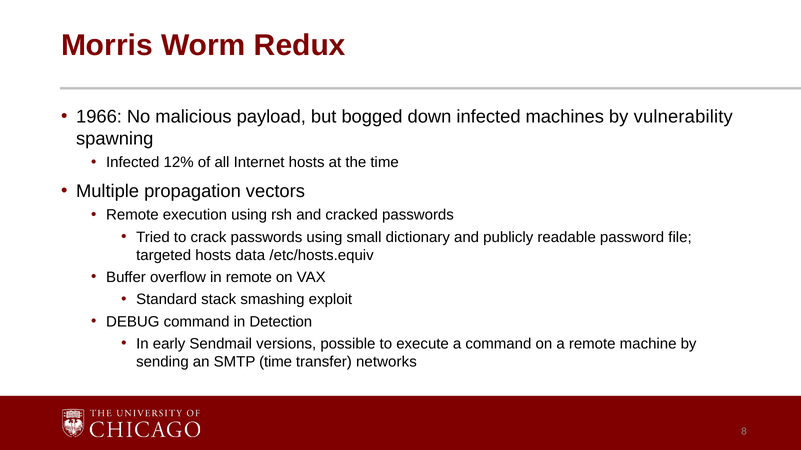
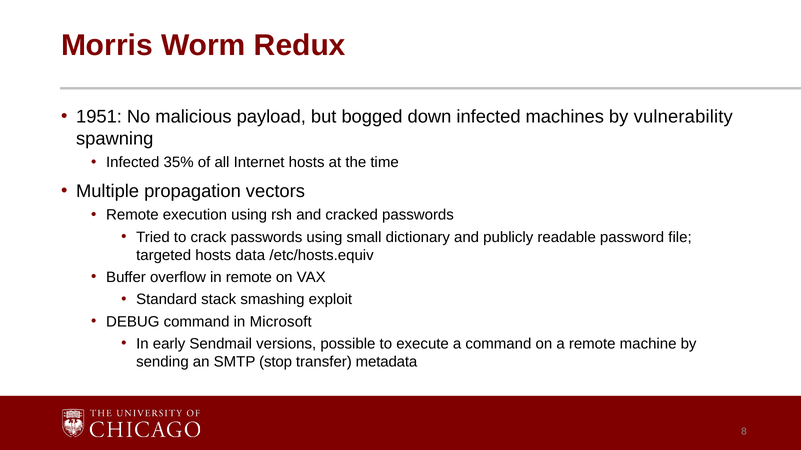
1966: 1966 -> 1951 (99, 117)
12%: 12% -> 35% (179, 163)
Detection: Detection -> Microsoft (281, 322)
SMTP time: time -> stop (276, 362)
networks: networks -> metadata (387, 362)
